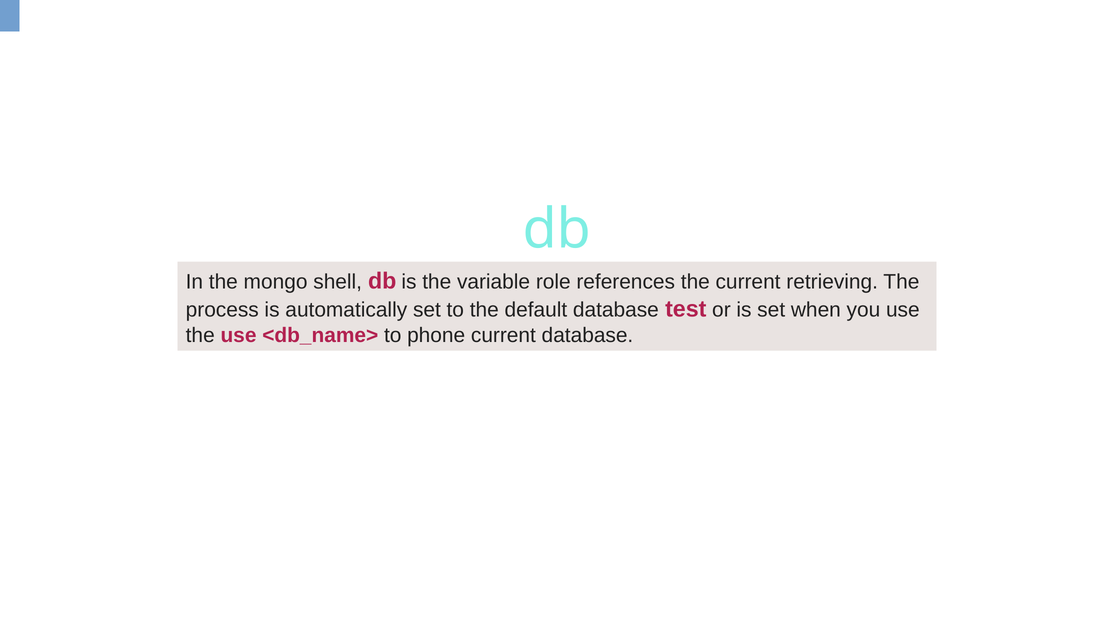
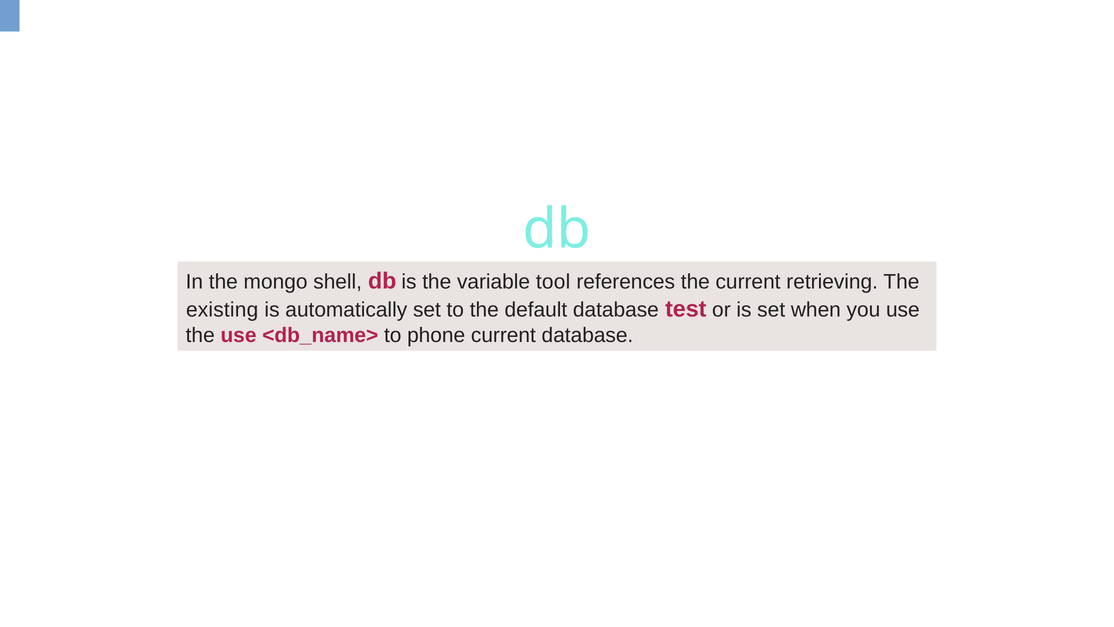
role: role -> tool (553, 282)
process: process -> existing (222, 310)
